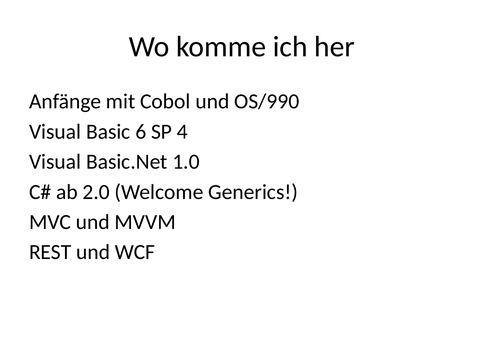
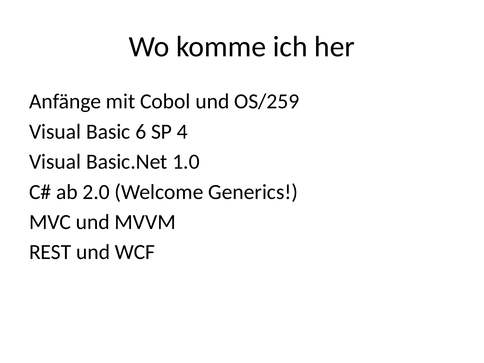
OS/990: OS/990 -> OS/259 (267, 102)
